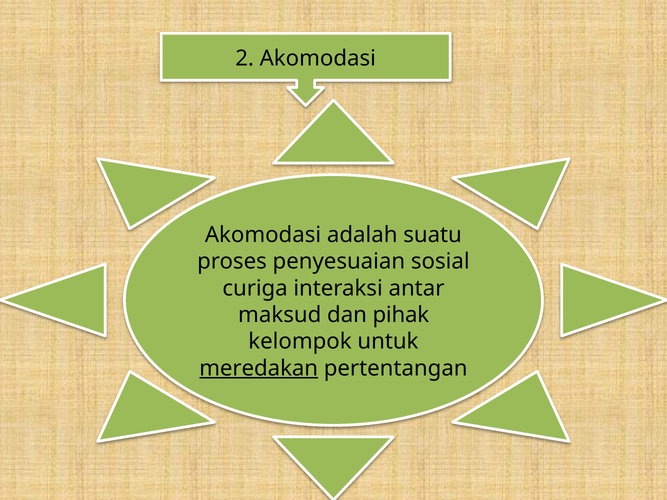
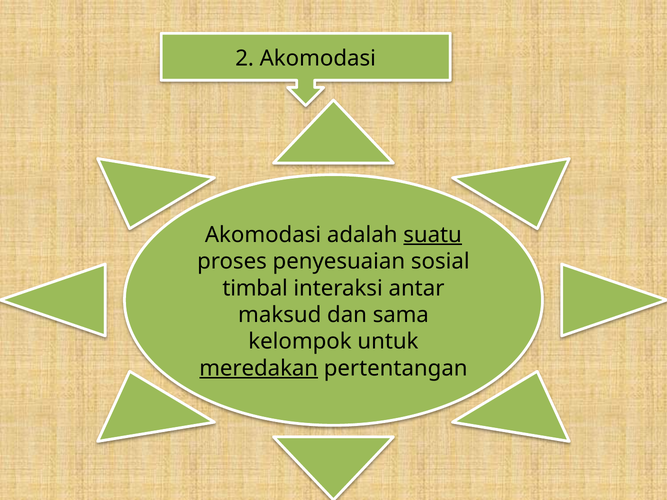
suatu underline: none -> present (433, 235)
curiga: curiga -> timbal (255, 288)
pihak: pihak -> sama (401, 315)
